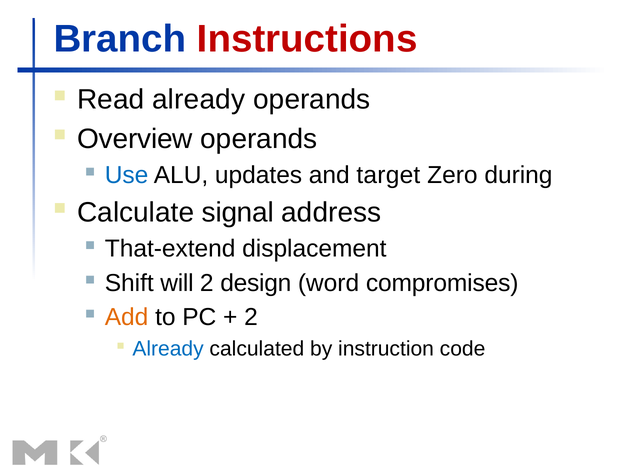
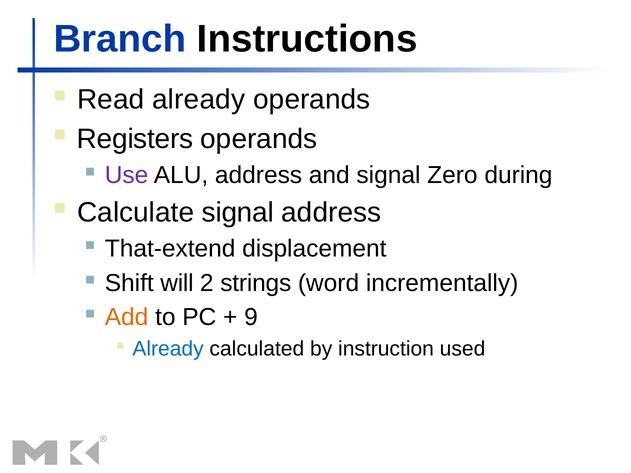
Instructions colour: red -> black (307, 39)
Overview: Overview -> Registers (135, 139)
Use colour: blue -> purple (127, 175)
ALU updates: updates -> address (259, 175)
and target: target -> signal (388, 175)
design: design -> strings (256, 283)
compromises: compromises -> incrementally (442, 283)
2: 2 -> 9 (251, 318)
code: code -> used (463, 349)
